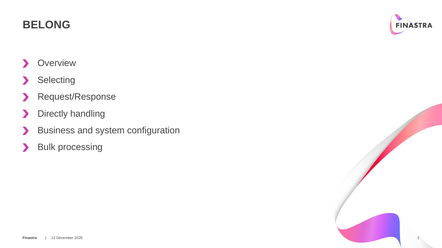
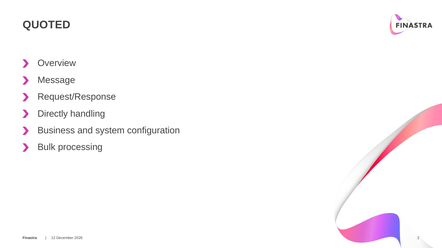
BELONG: BELONG -> QUOTED (46, 25)
Selecting: Selecting -> Message (56, 80)
